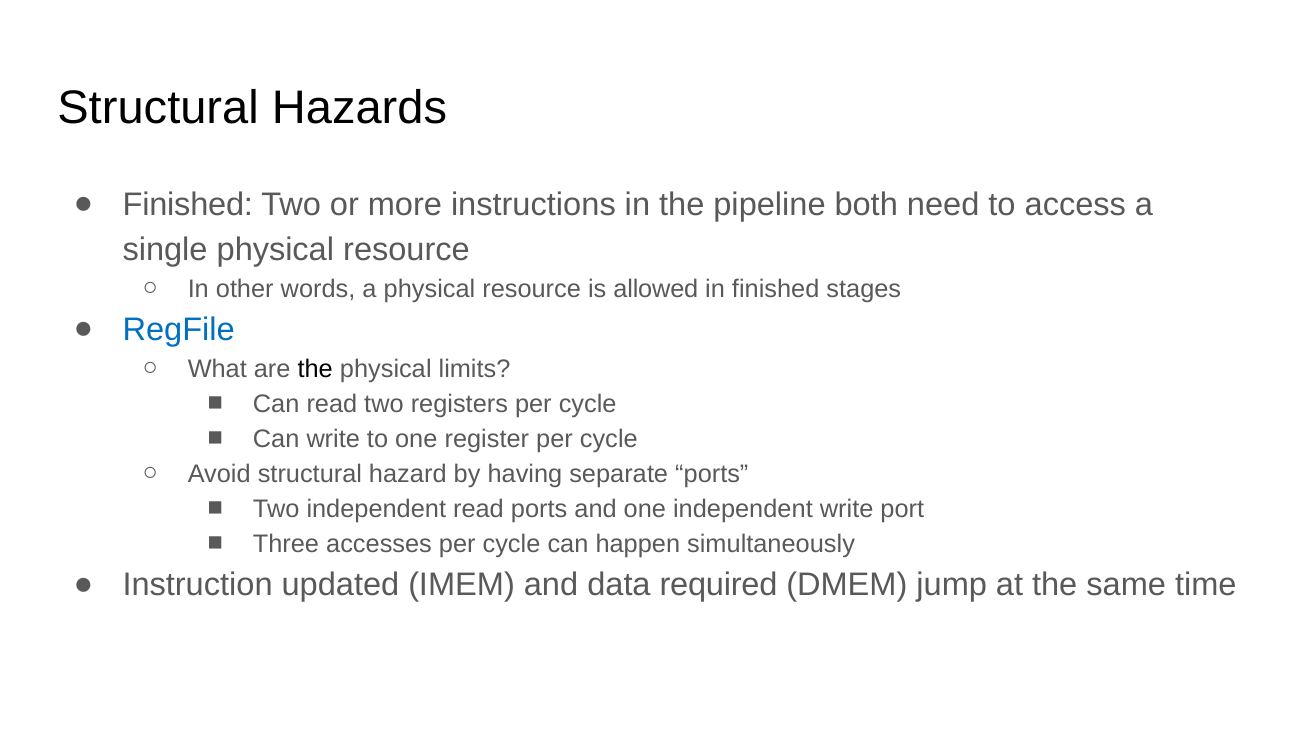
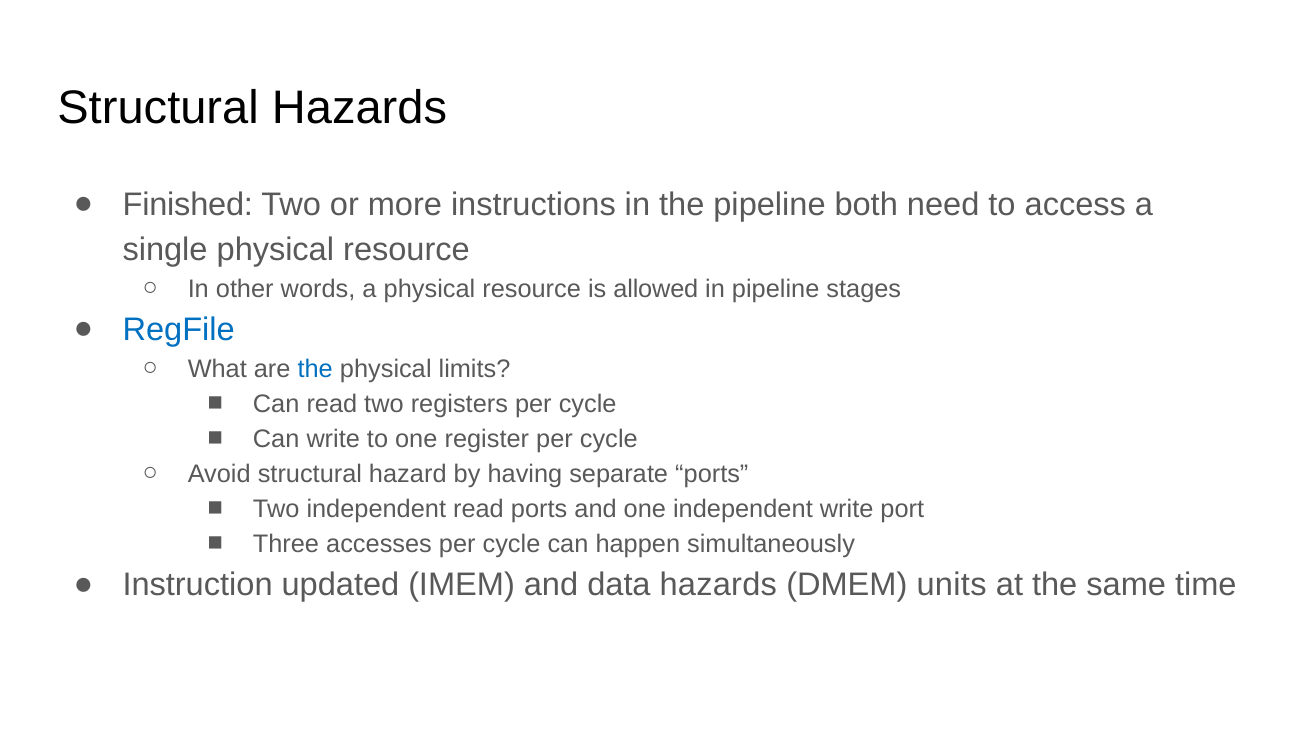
in finished: finished -> pipeline (776, 289)
the colour: black -> blue (315, 369)
data required: required -> hazards (718, 585)
jump: jump -> units (952, 585)
